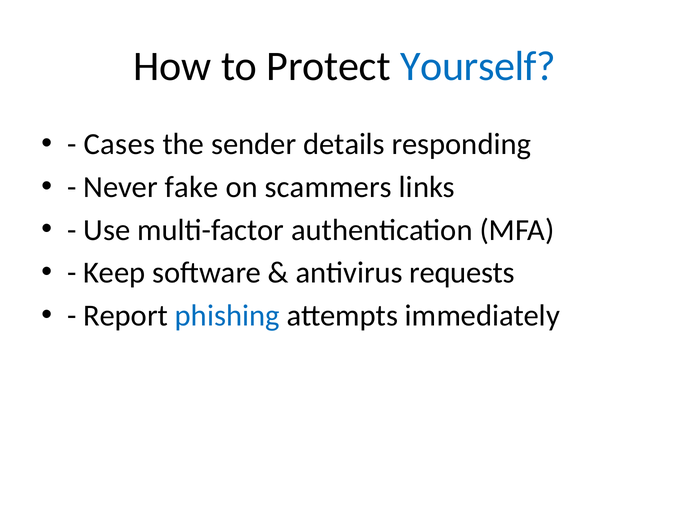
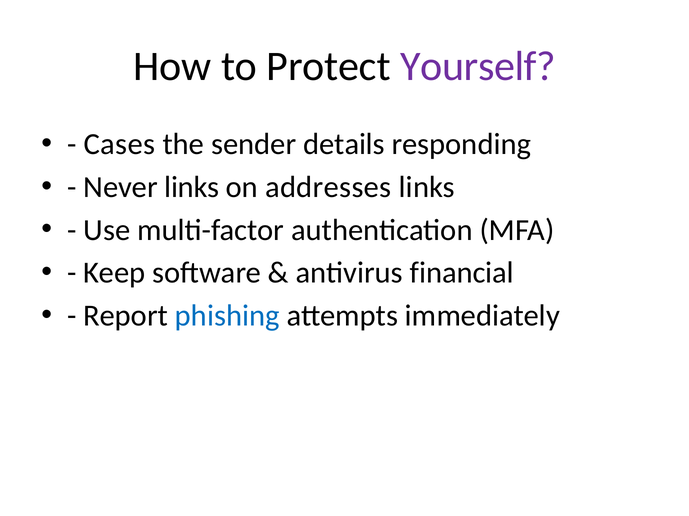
Yourself colour: blue -> purple (478, 67)
Never fake: fake -> links (192, 187)
scammers: scammers -> addresses (328, 187)
requests: requests -> financial (462, 273)
